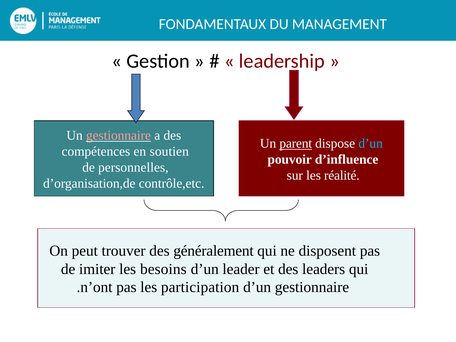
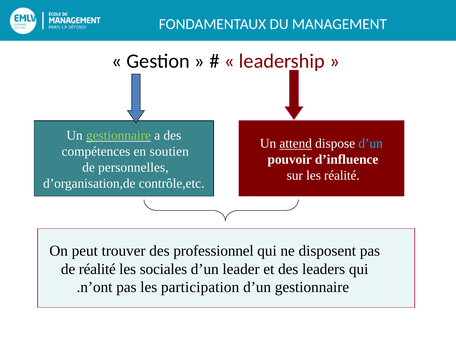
gestionnaire colour: pink -> light green (118, 135)
parent: parent -> attend (296, 143)
généralement: généralement -> professionnel (213, 251)
de imiter: imiter -> réalité (97, 269)
besoins: besoins -> sociales (163, 269)
